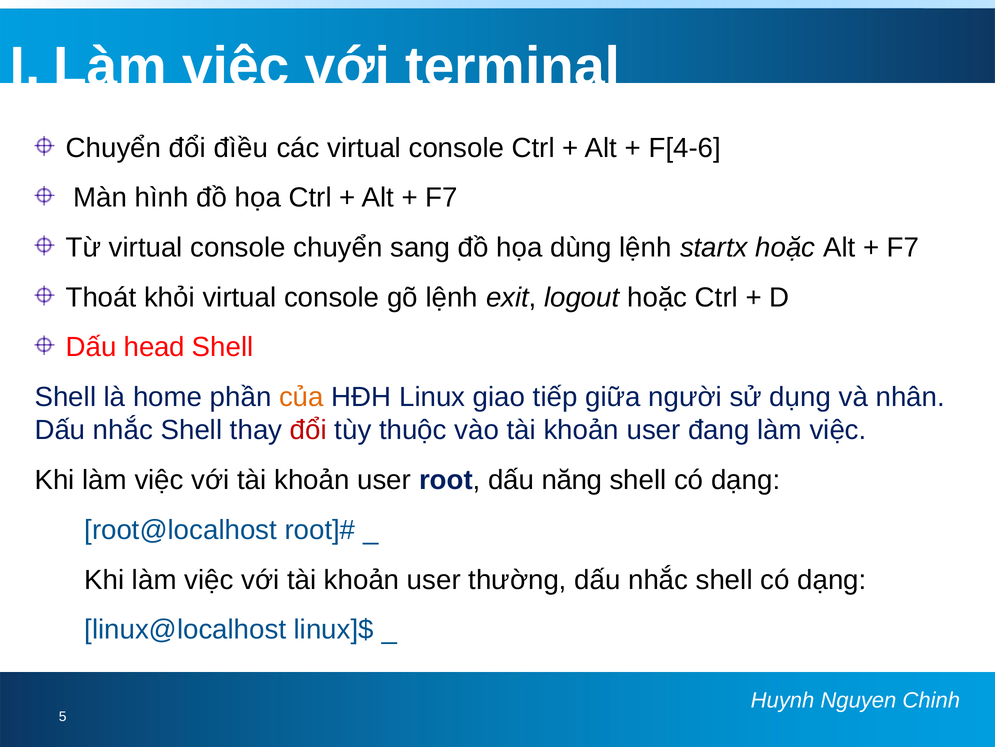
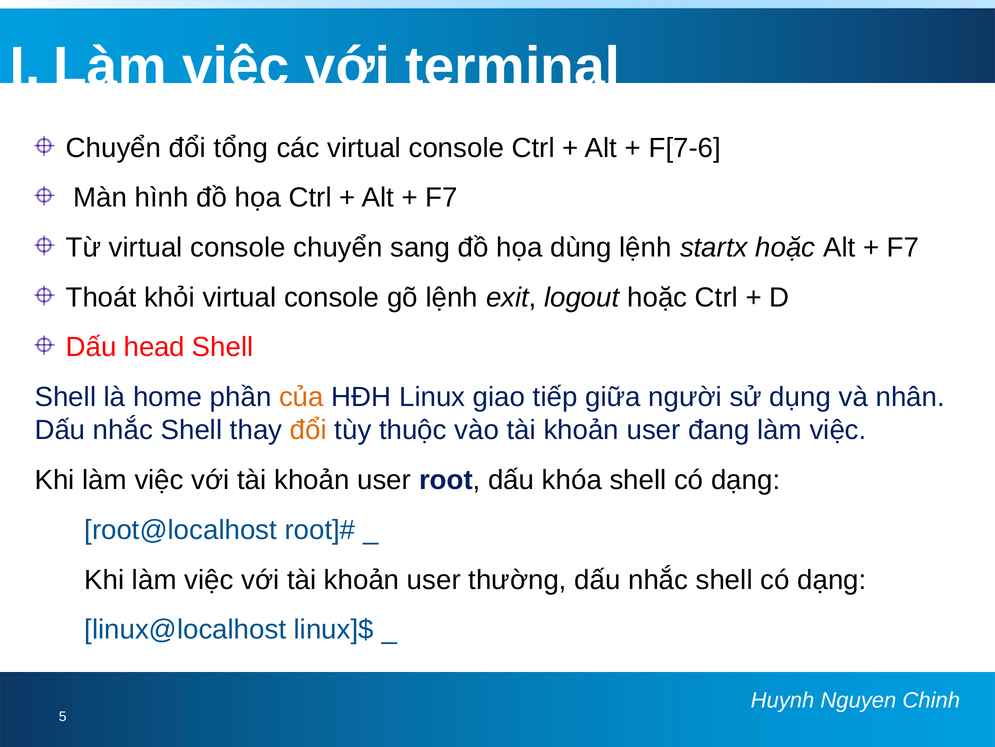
đìều: đìều -> tổng (241, 148)
F[4-6: F[4-6 -> F[7-6 (685, 148)
đổi colour: red -> orange (308, 430)
năng: năng -> khóa (572, 480)
